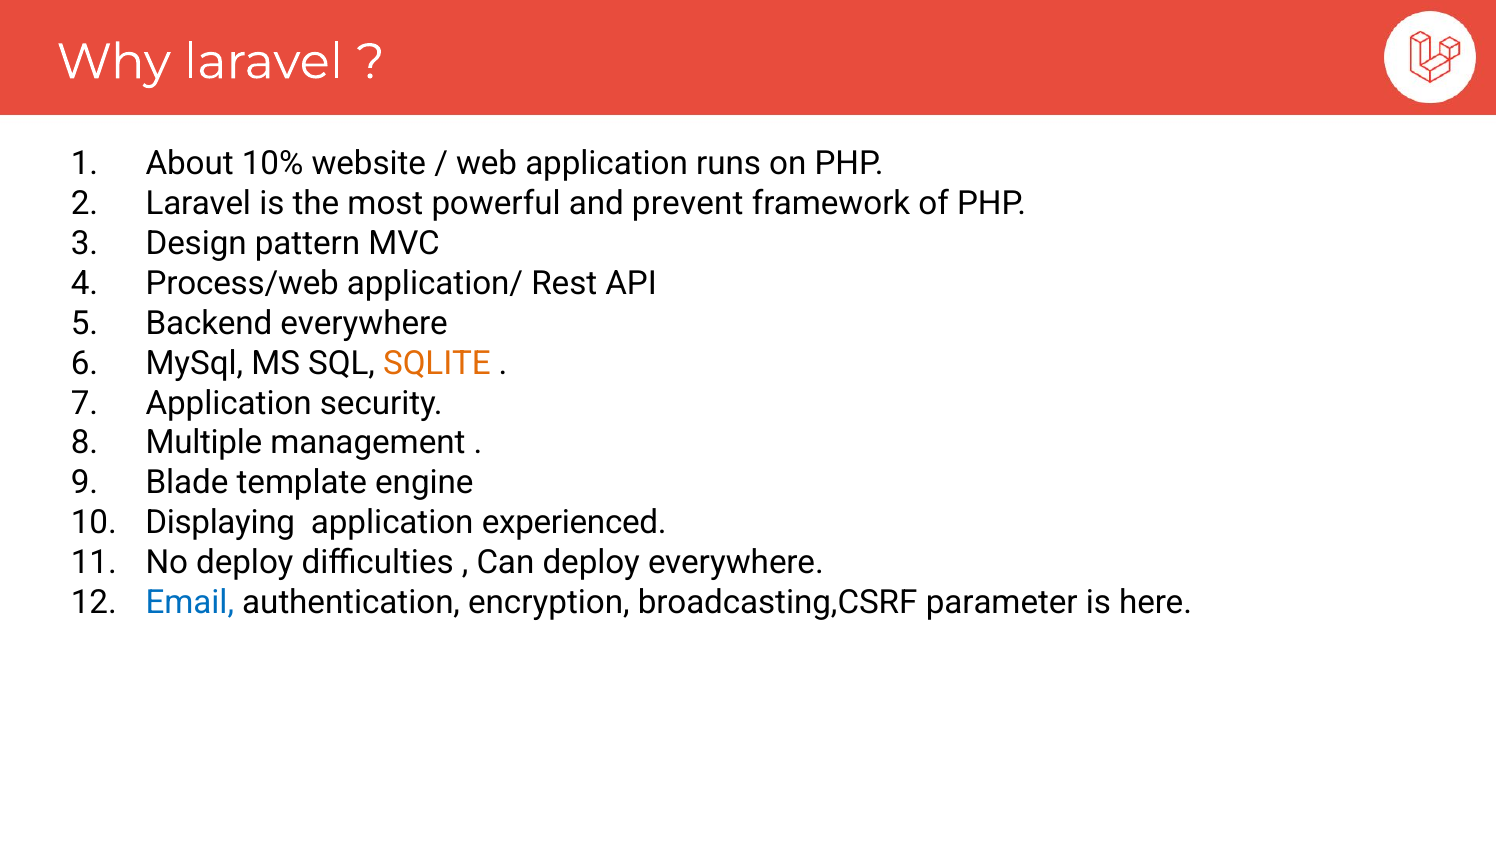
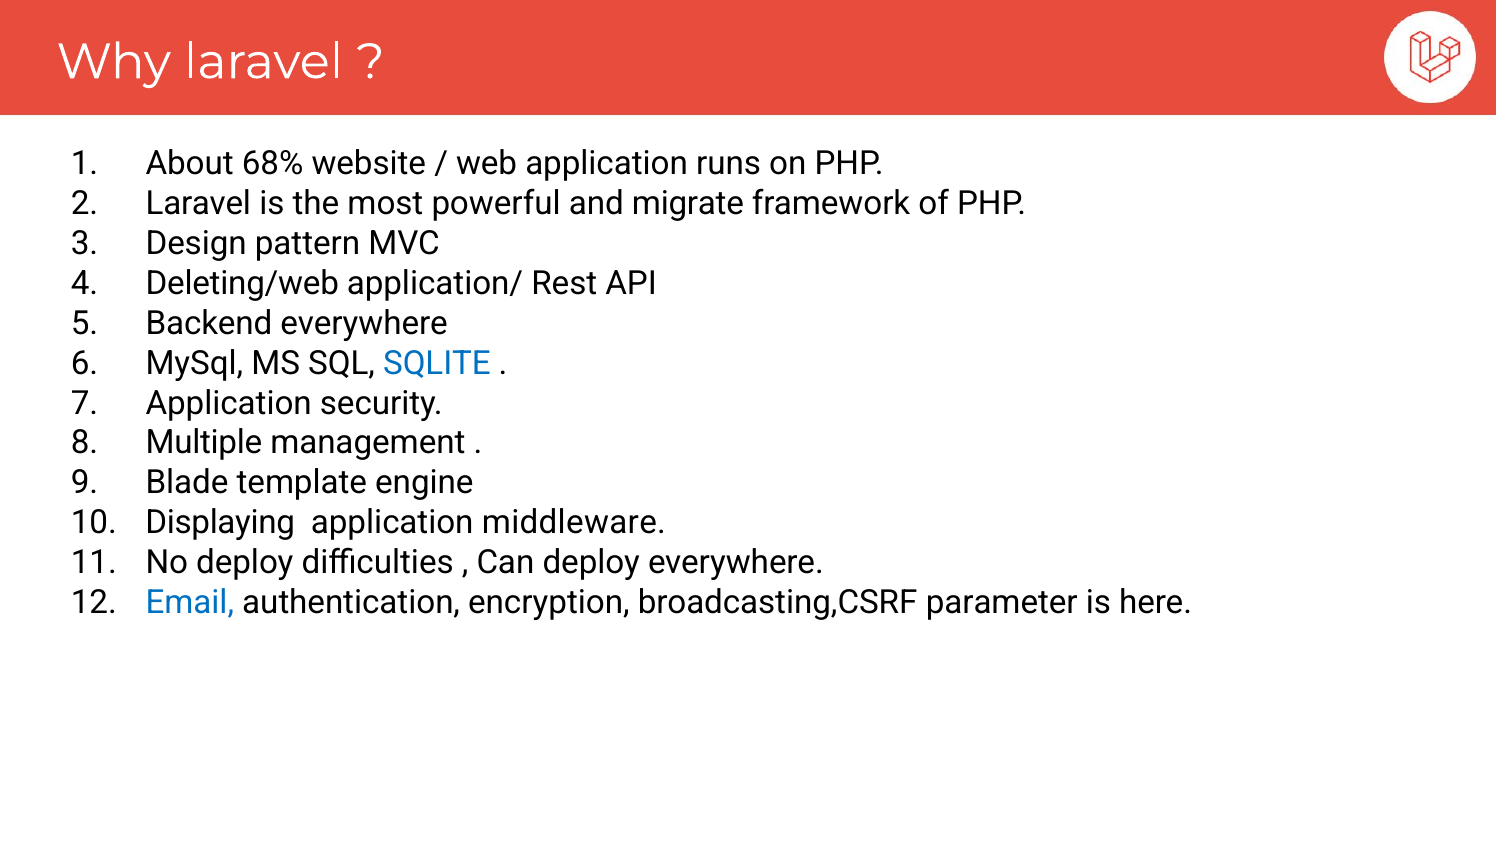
10%: 10% -> 68% (273, 164)
prevent: prevent -> migrate (688, 203)
Process/web: Process/web -> Deleting/web (242, 283)
SQLITE colour: orange -> blue (437, 363)
experienced: experienced -> middleware (574, 522)
